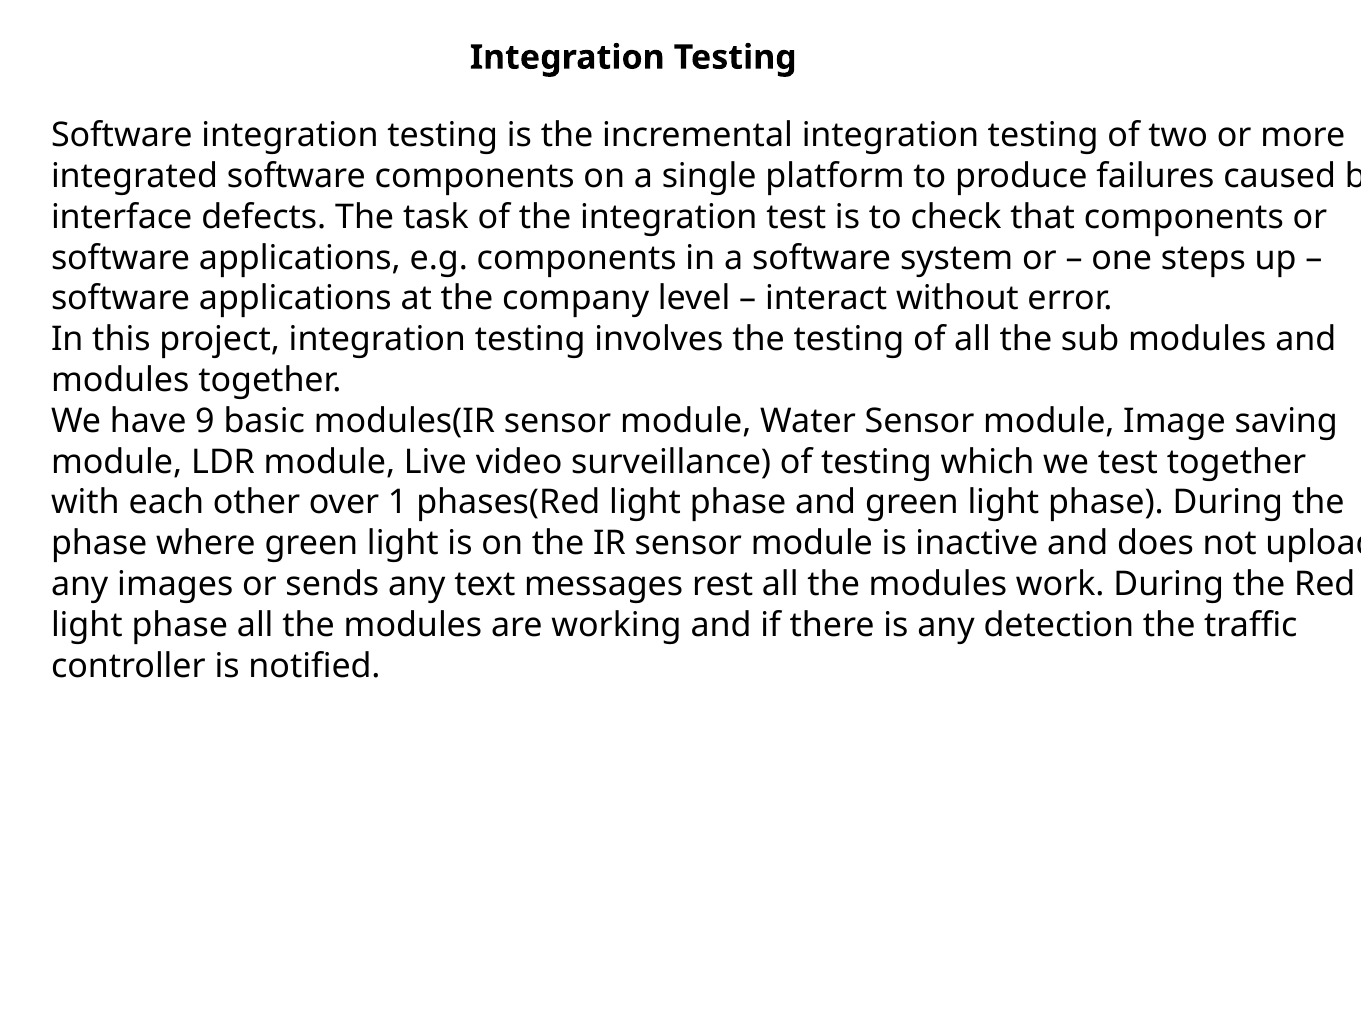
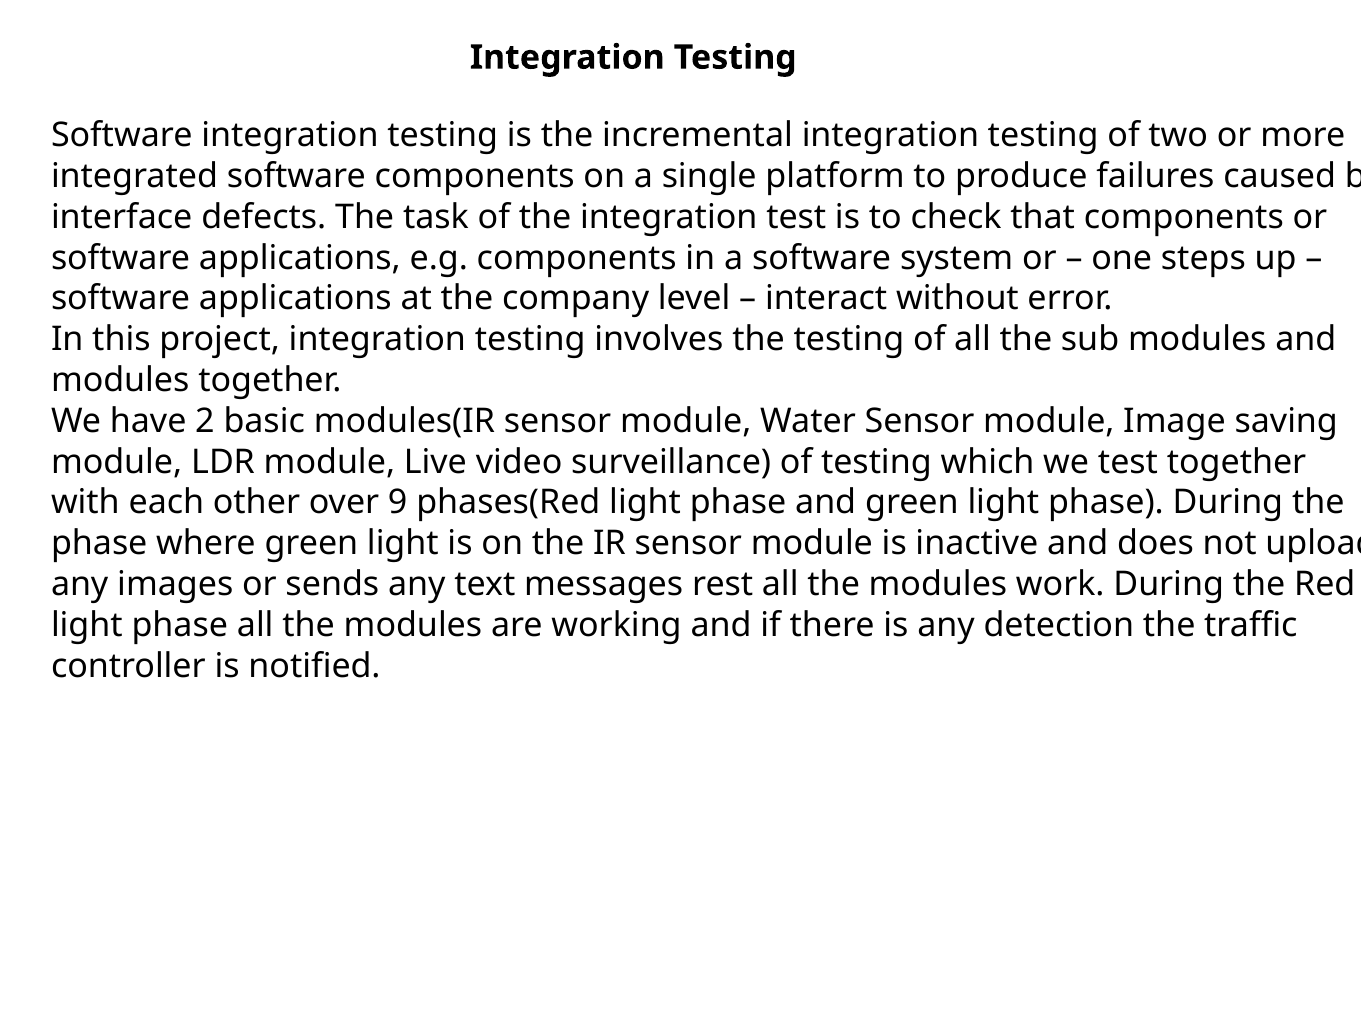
9: 9 -> 2 (205, 421)
1: 1 -> 9 (398, 503)
